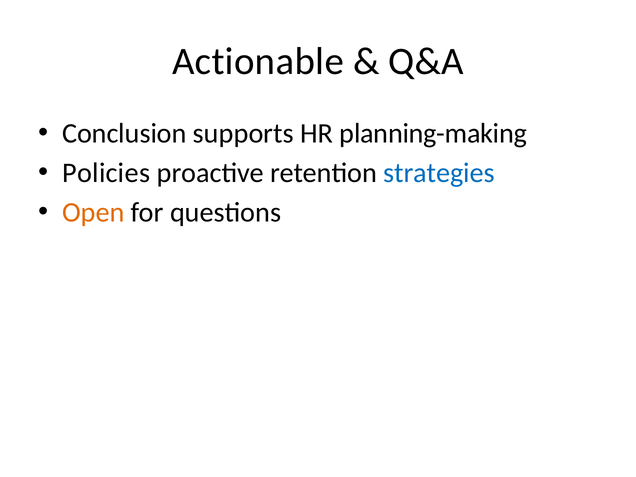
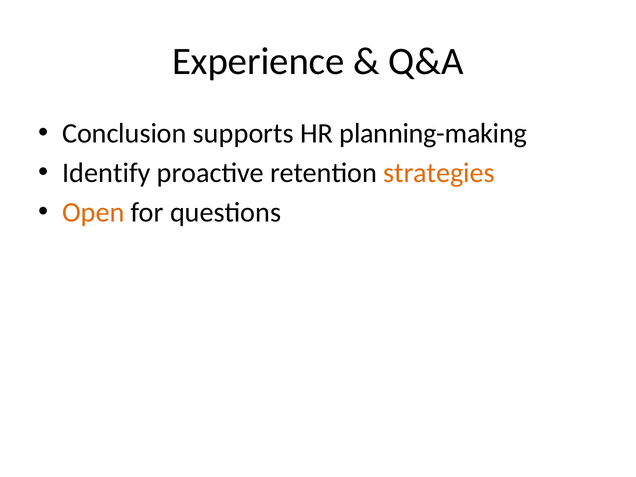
Actionable: Actionable -> Experience (258, 62)
Policies: Policies -> Identify (106, 173)
strategies colour: blue -> orange (439, 173)
